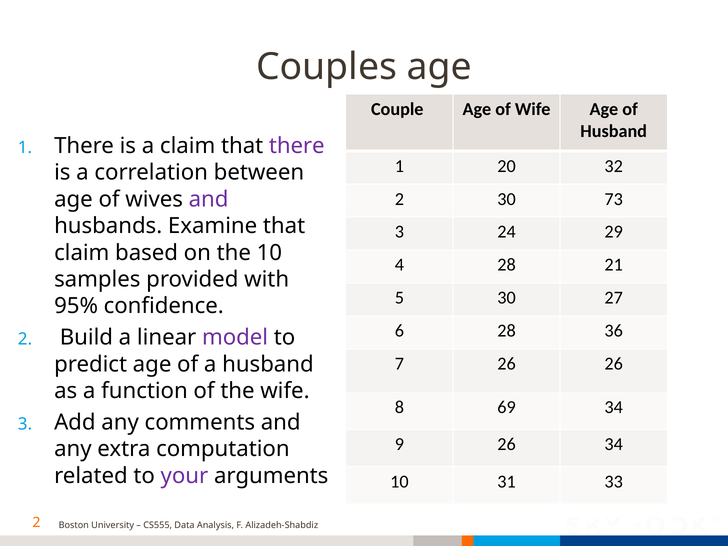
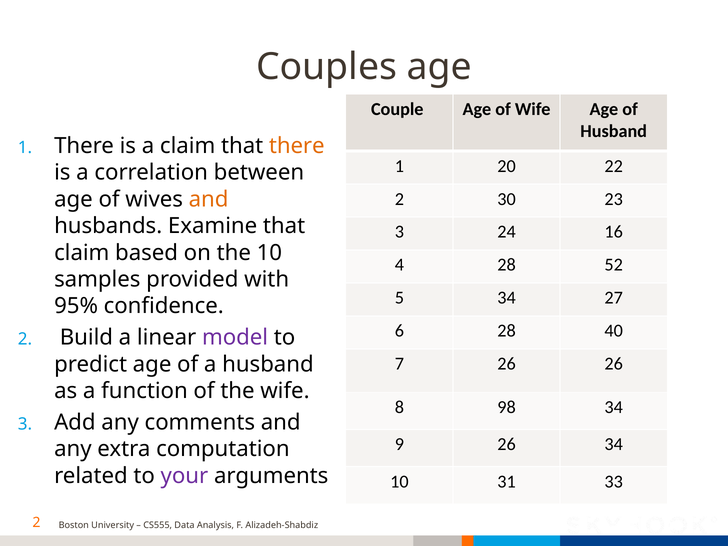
there colour: purple -> orange (297, 146)
32: 32 -> 22 (614, 166)
73: 73 -> 23 (614, 199)
and colour: purple -> orange (209, 199)
29: 29 -> 16 (614, 232)
21: 21 -> 52 (614, 265)
5 30: 30 -> 34 (507, 298)
36: 36 -> 40 (614, 331)
69: 69 -> 98 (507, 407)
